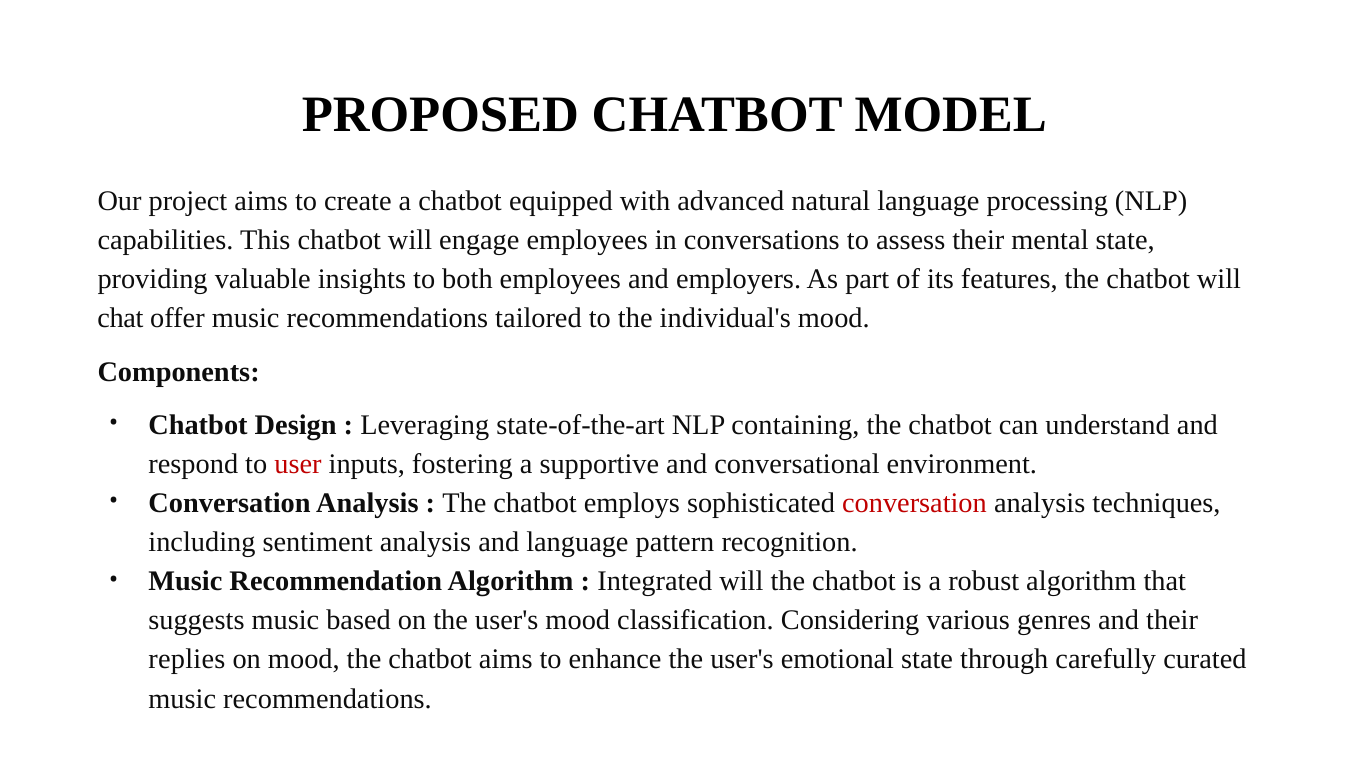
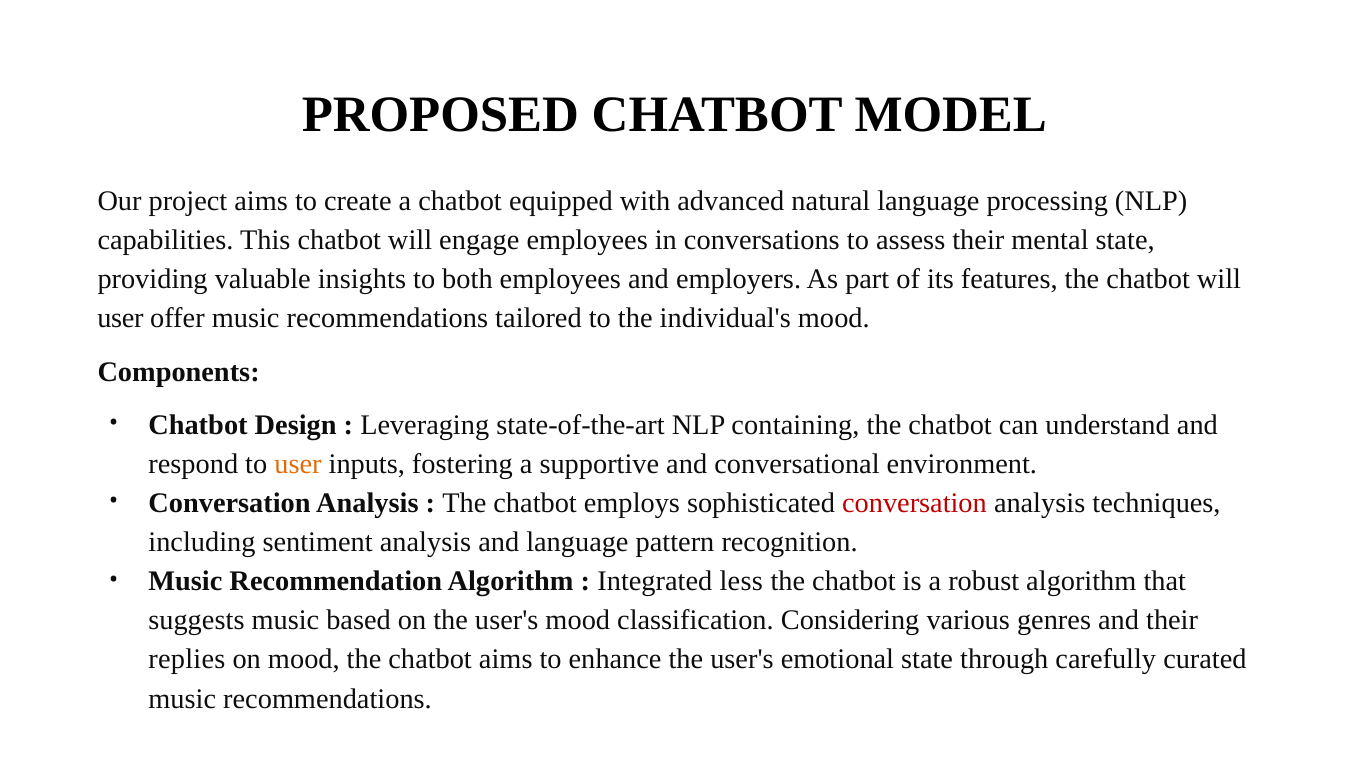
chat: chat -> user (120, 318)
user colour: red -> orange (298, 464)
Integrated will: will -> less (741, 581)
